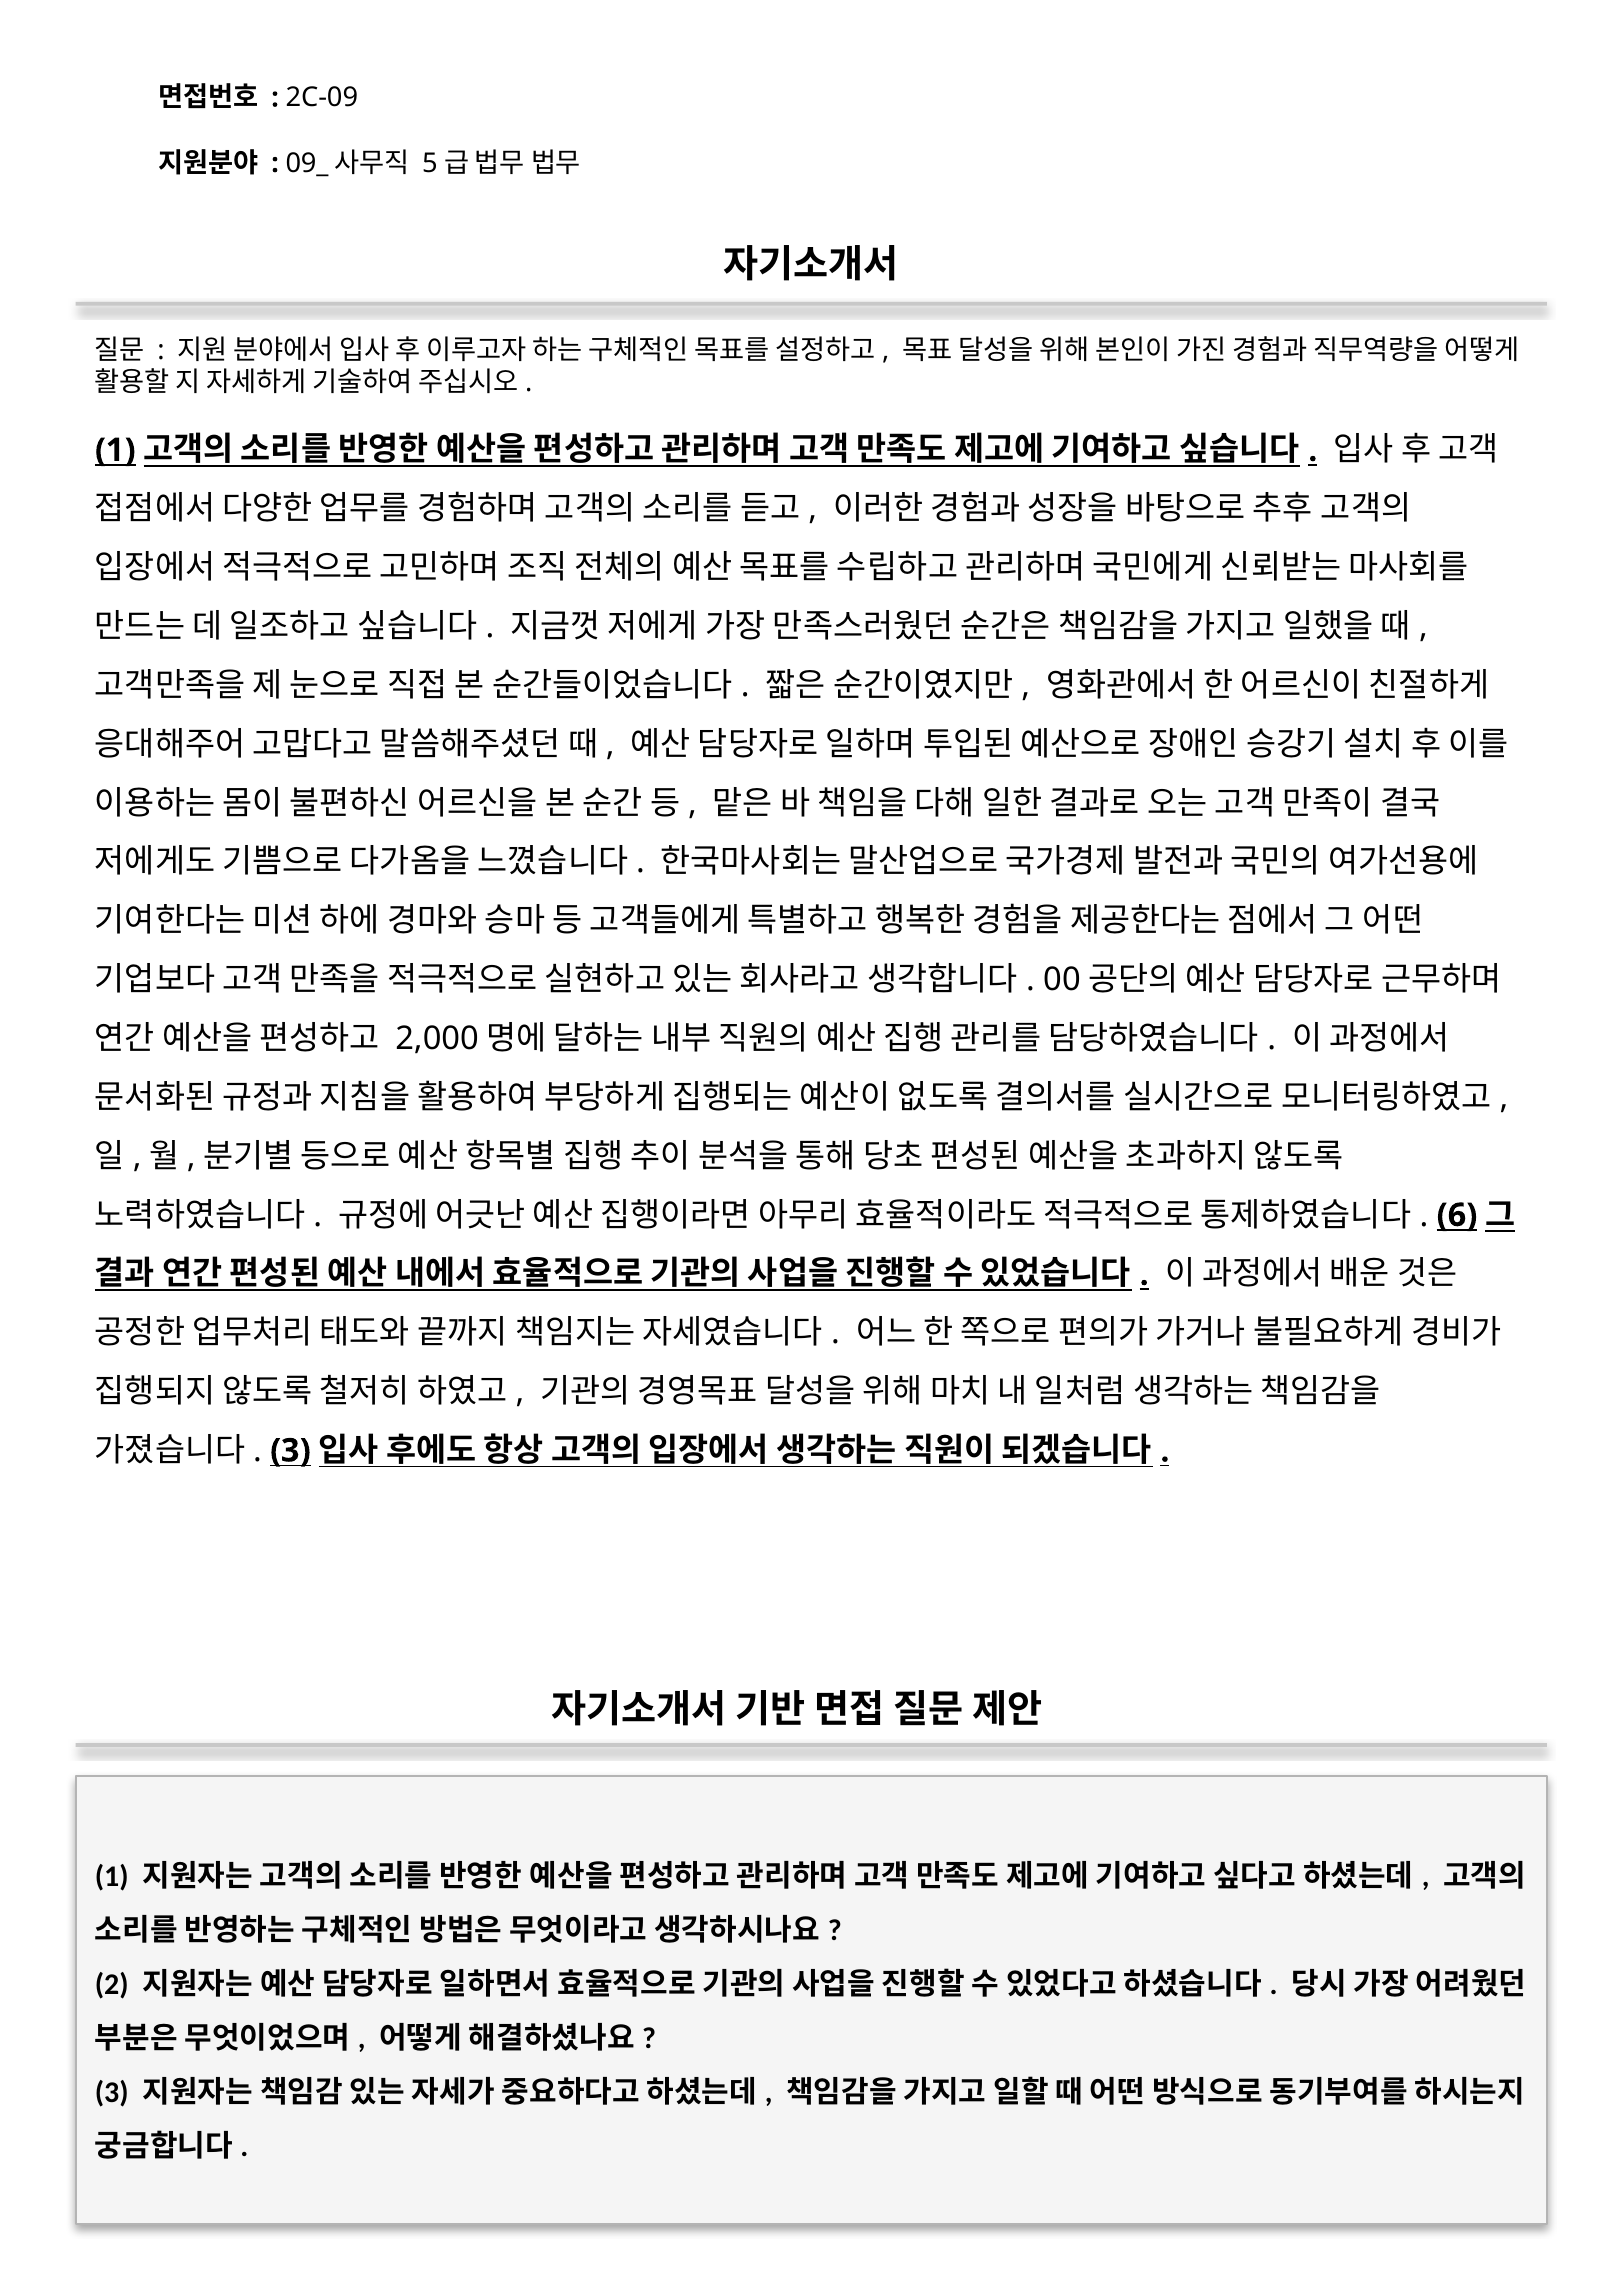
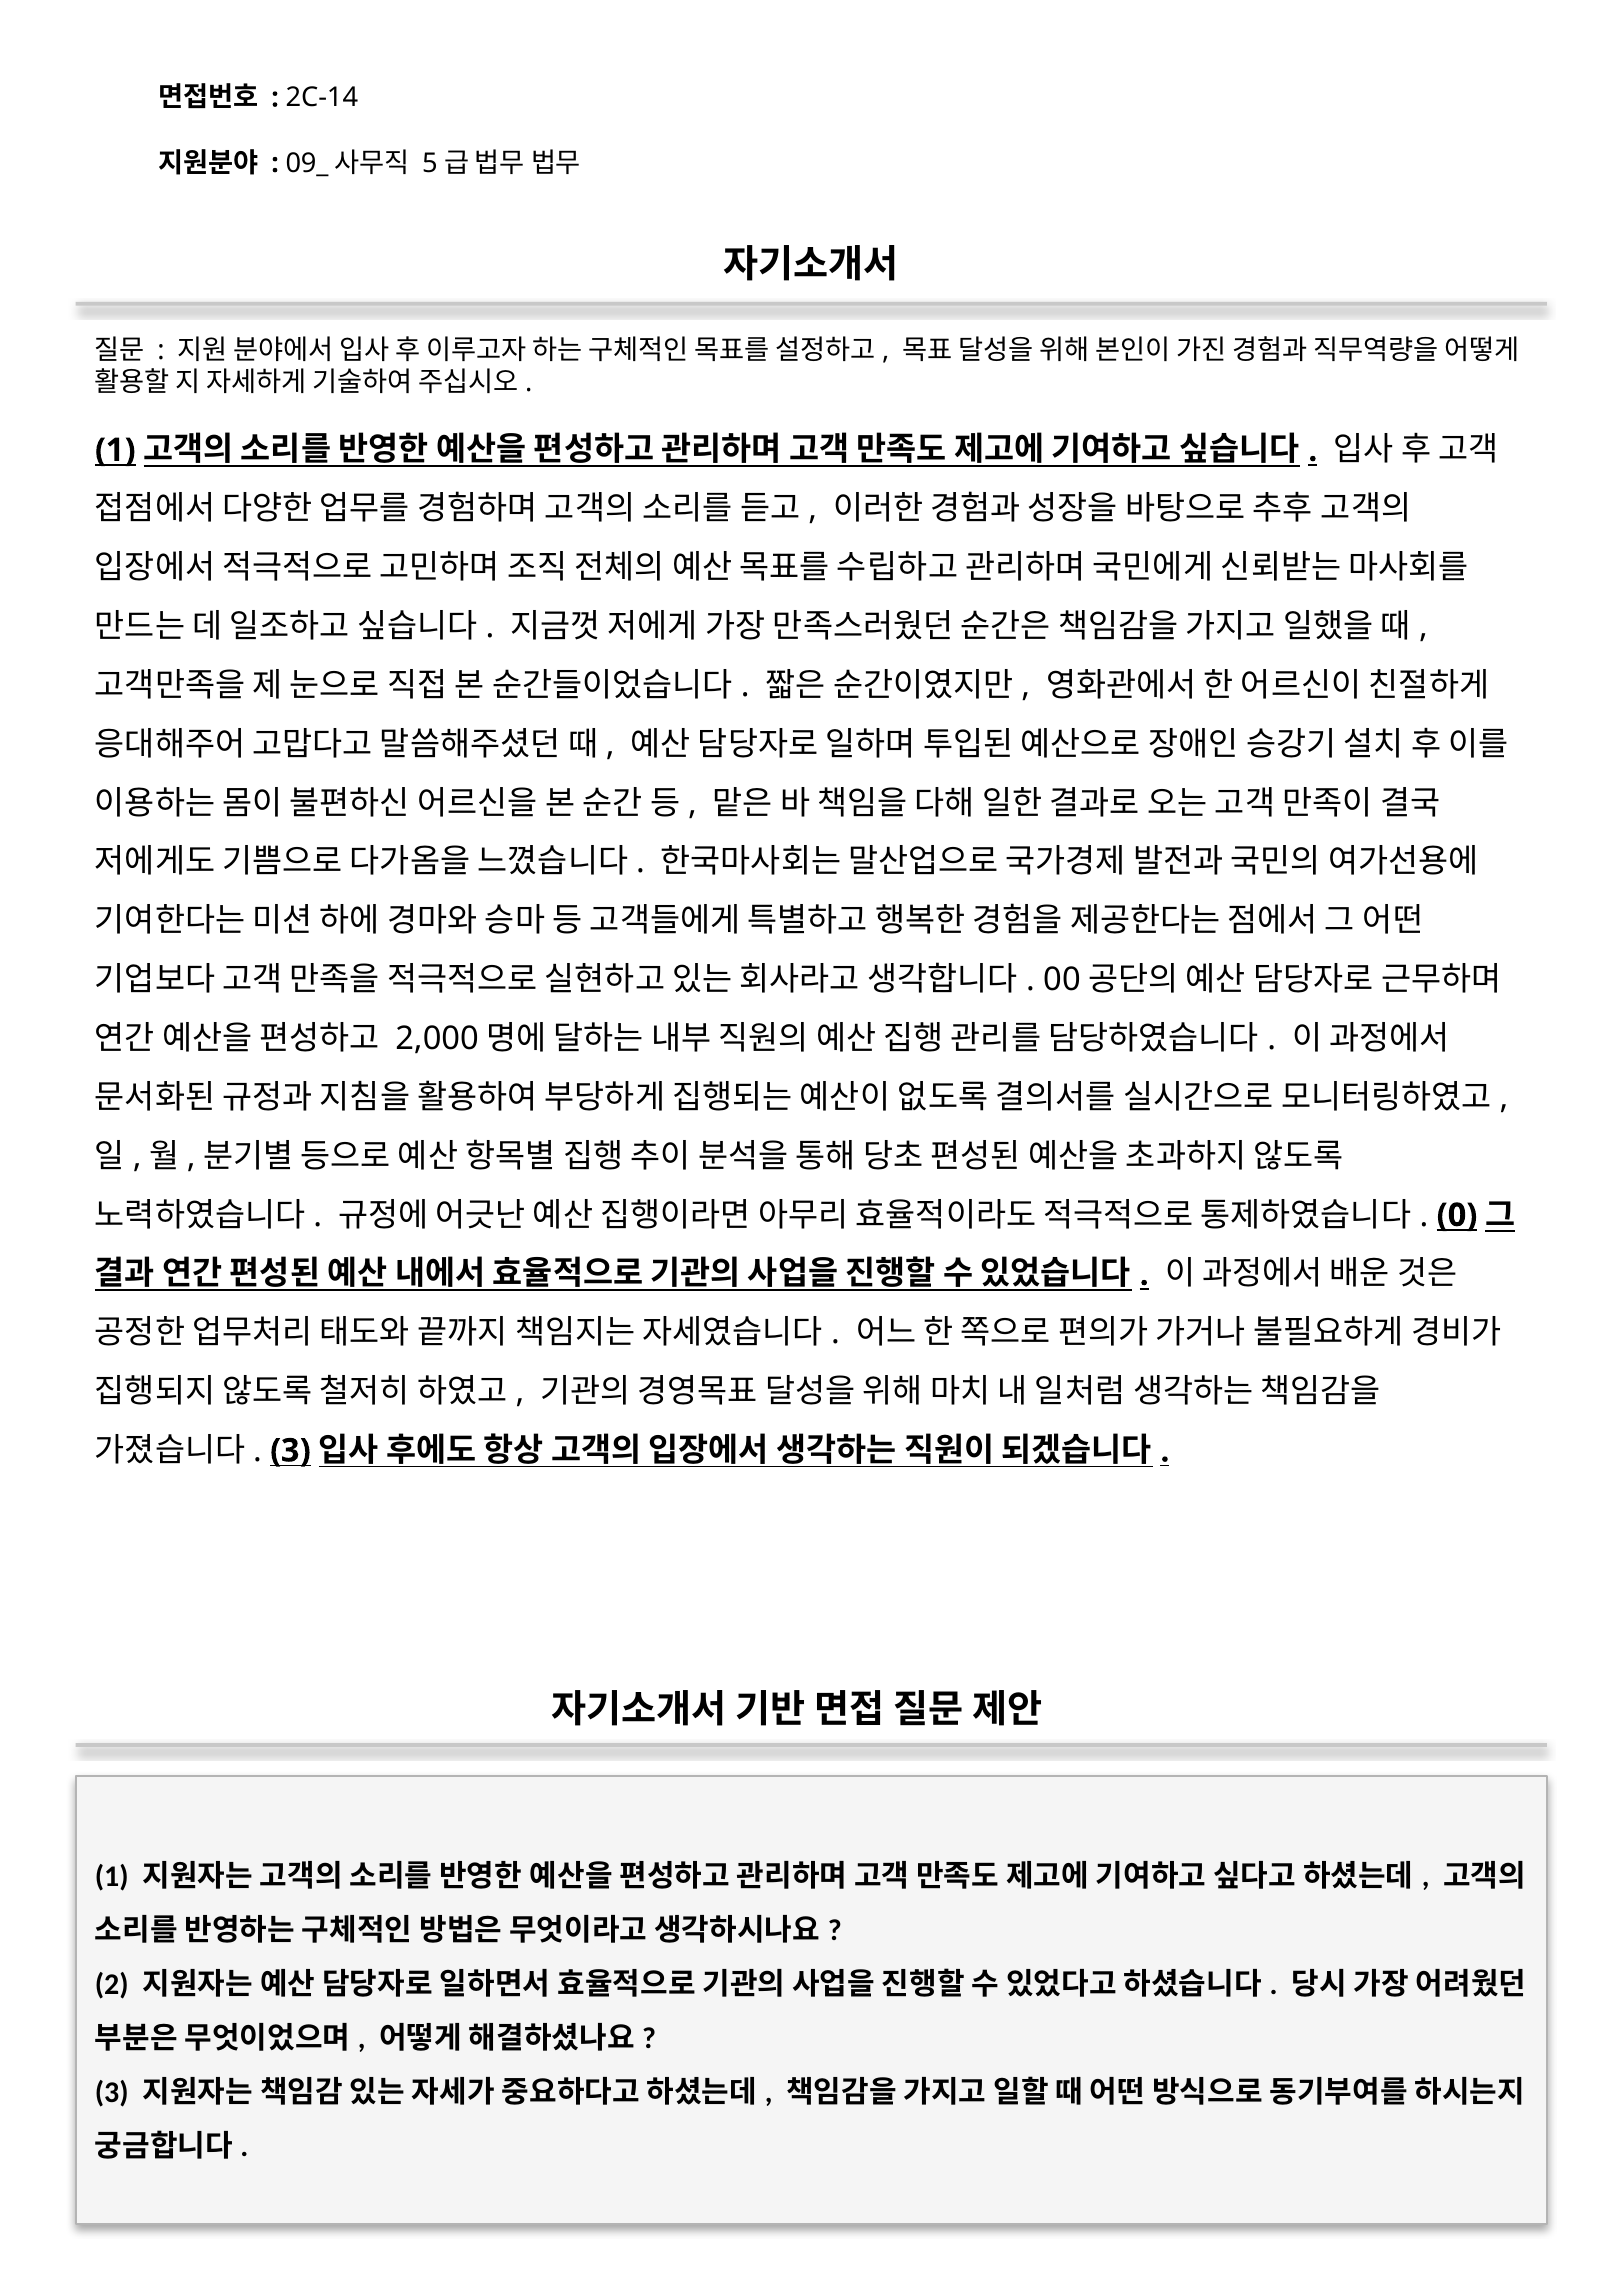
2C-09: 2C-09 -> 2C-14 (322, 98)
6: 6 -> 0 (1457, 1215)
